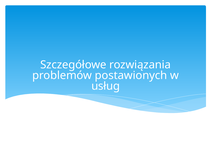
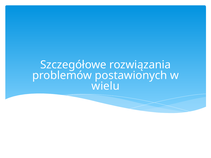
usług: usług -> wielu (106, 86)
